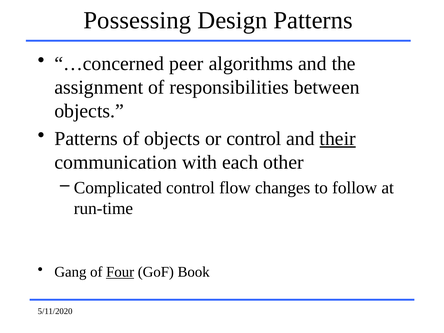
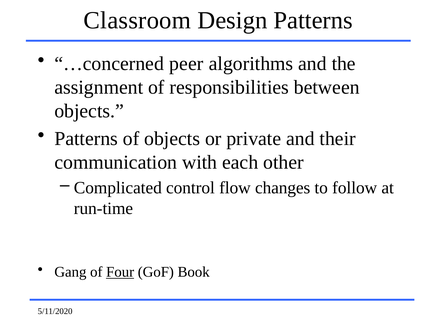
Possessing: Possessing -> Classroom (137, 20)
or control: control -> private (254, 139)
their underline: present -> none (338, 139)
